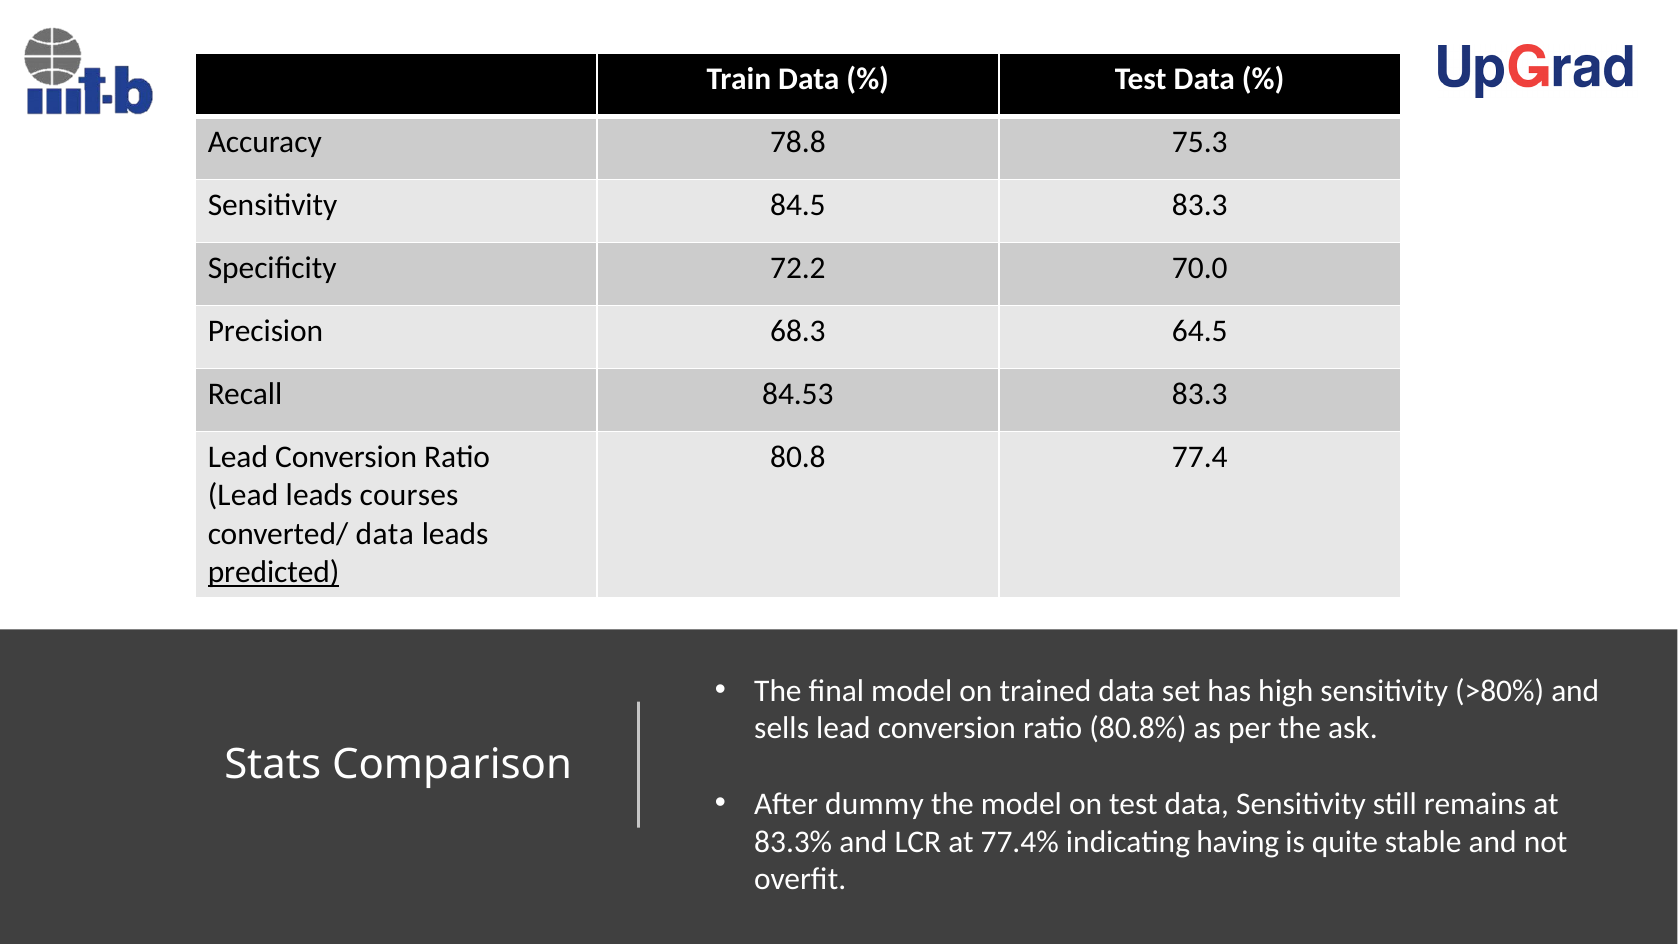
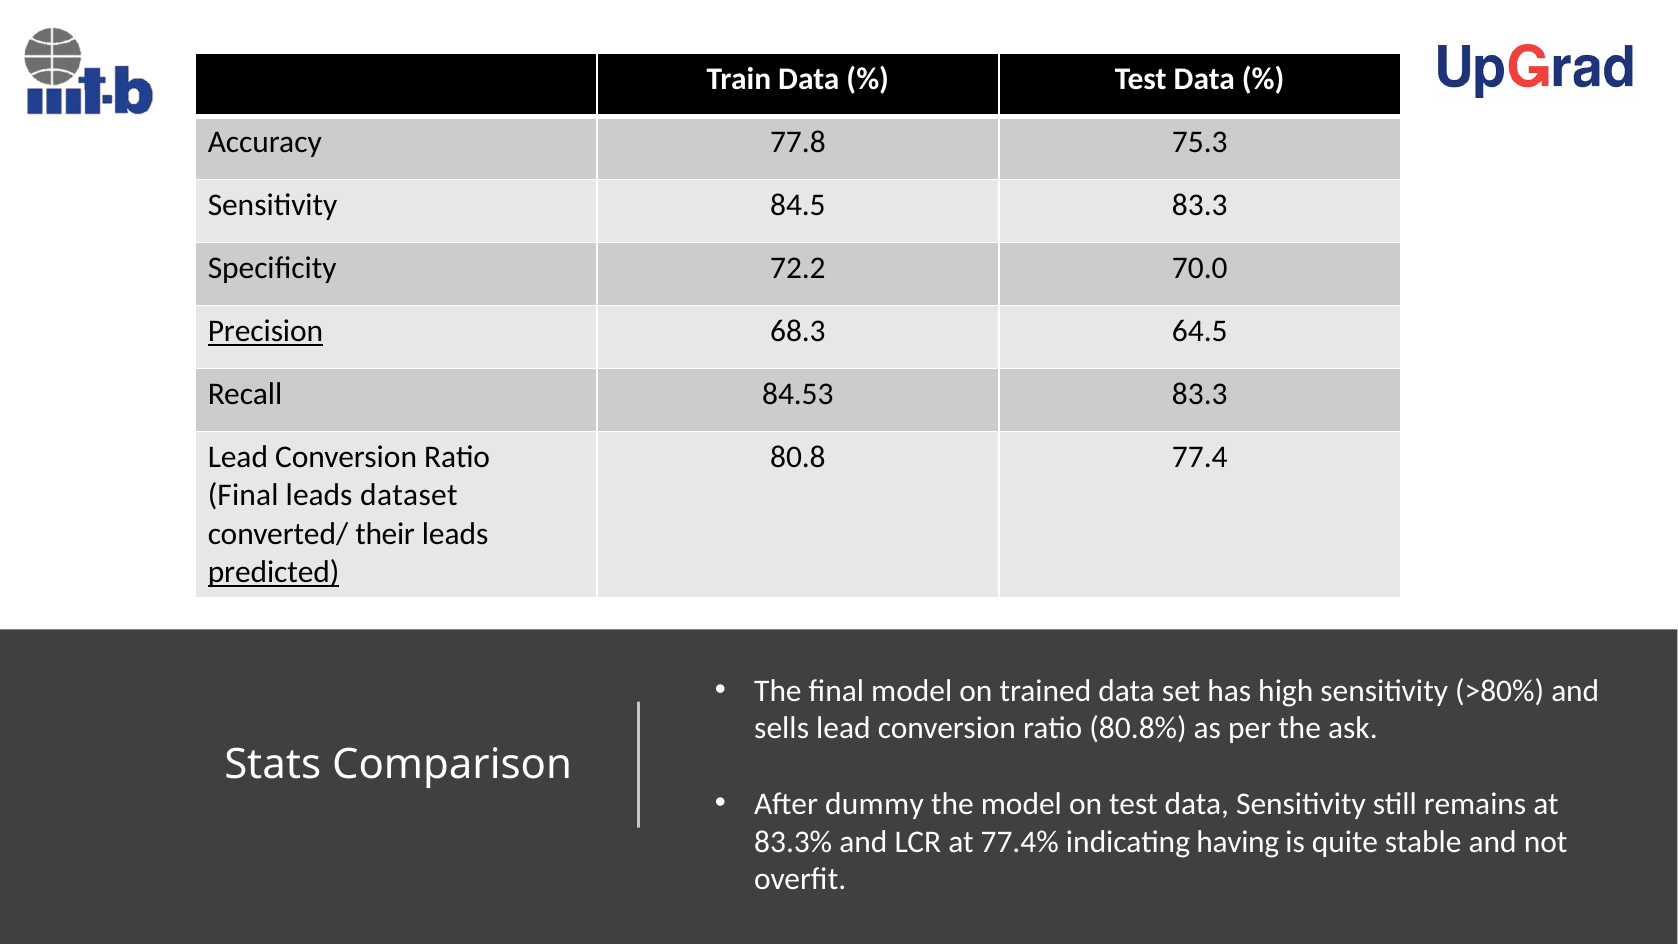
78.8: 78.8 -> 77.8 (798, 142)
Precision underline: none -> present (265, 331)
Lead: Lead -> Final (243, 495)
courses: courses -> dataset (409, 495)
converted/ data: data -> their (385, 534)
